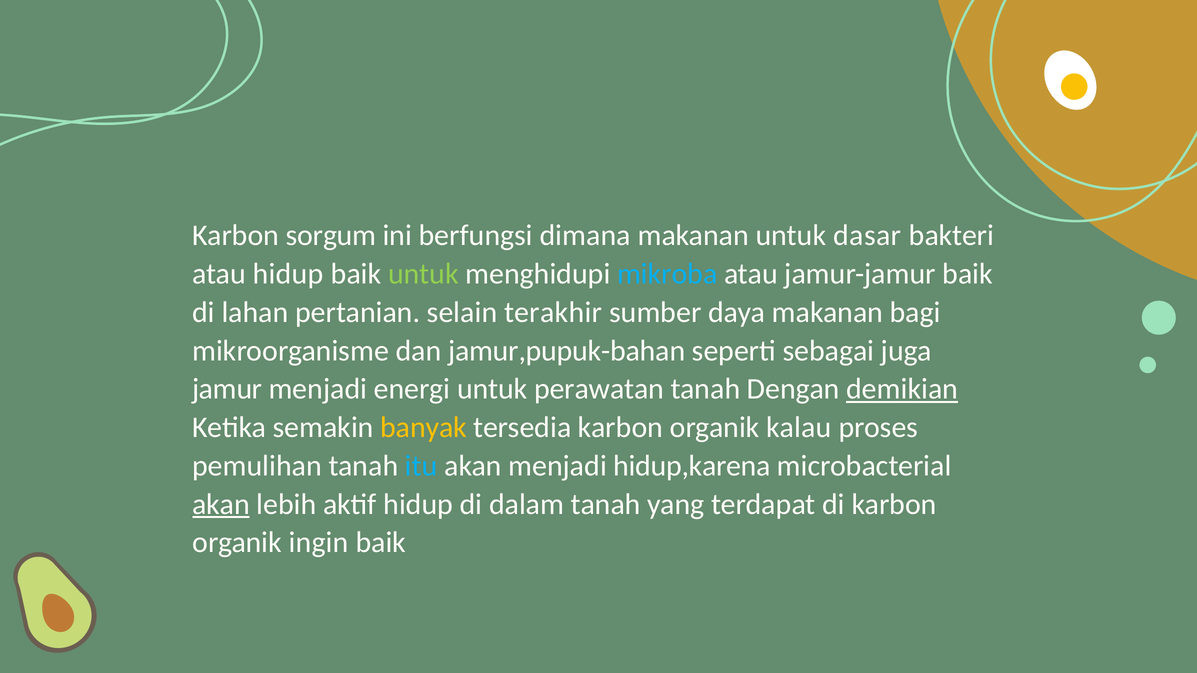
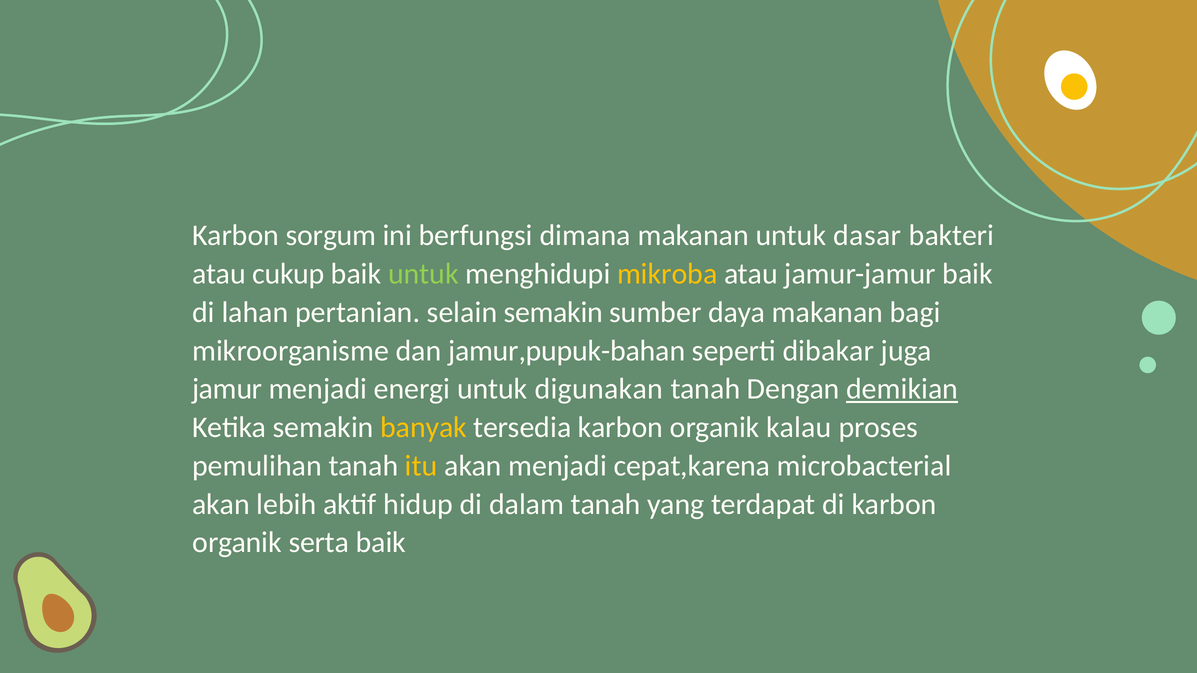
atau hidup: hidup -> cukup (289, 274)
mikroba colour: light blue -> yellow (667, 274)
selain terakhir: terakhir -> semakin (553, 312)
sebagai: sebagai -> dibakar (828, 351)
perawatan: perawatan -> digunakan (599, 389)
itu colour: light blue -> yellow (421, 466)
hidup,karena: hidup,karena -> cepat,karena (692, 466)
akan underline: present -> none (221, 504)
ingin: ingin -> serta (319, 543)
